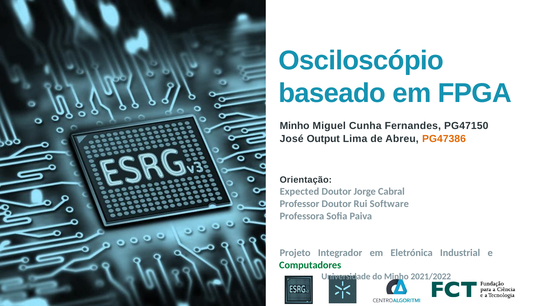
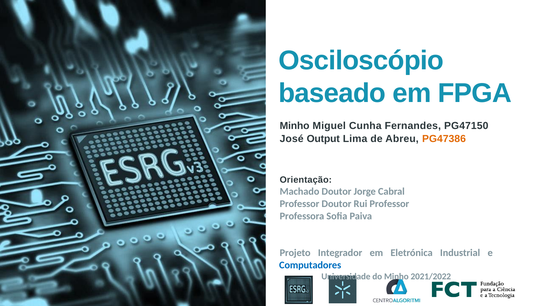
Expected: Expected -> Machado (300, 192)
Rui Software: Software -> Professor (389, 204)
Computadores colour: green -> blue (310, 266)
